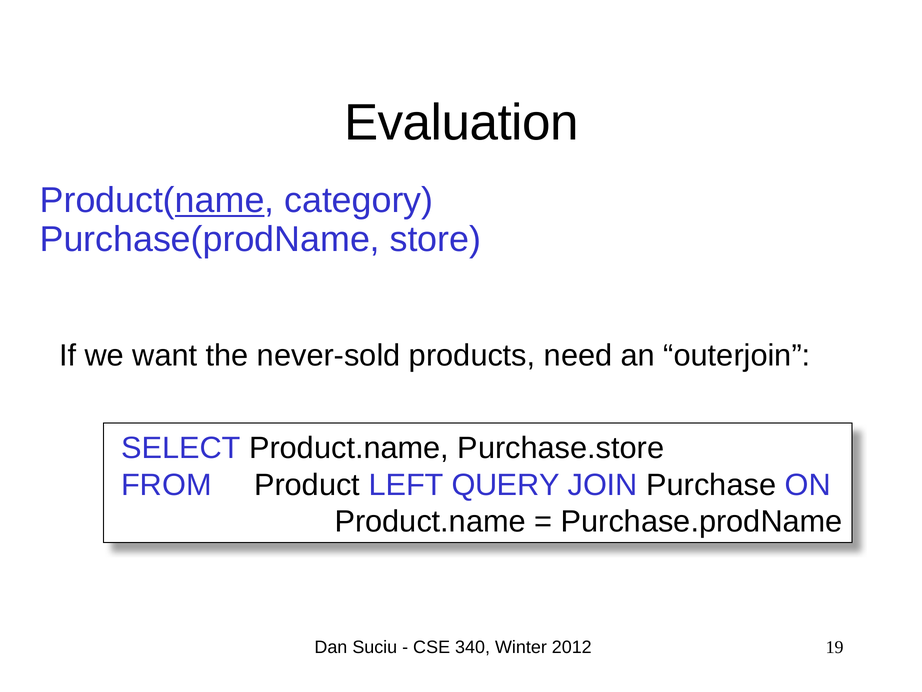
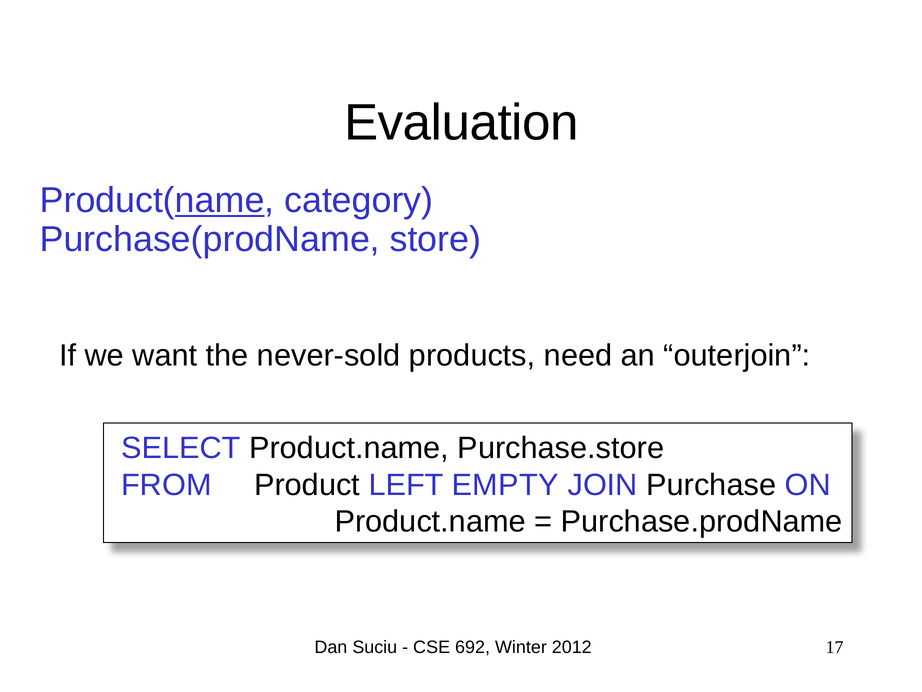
QUERY: QUERY -> EMPTY (505, 485)
340: 340 -> 692 (473, 647)
19: 19 -> 17 (835, 647)
